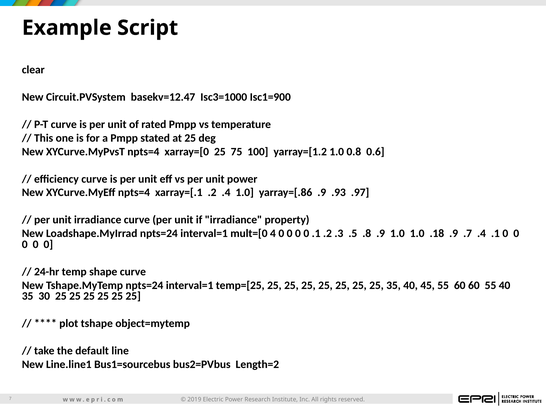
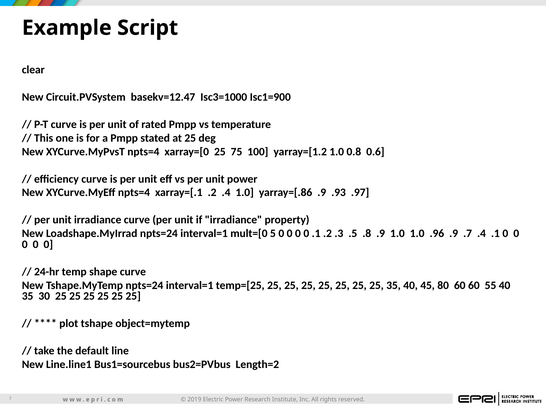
4: 4 -> 5 (273, 234)
.18: .18 -> .96 (437, 234)
45 55: 55 -> 80 (443, 286)
